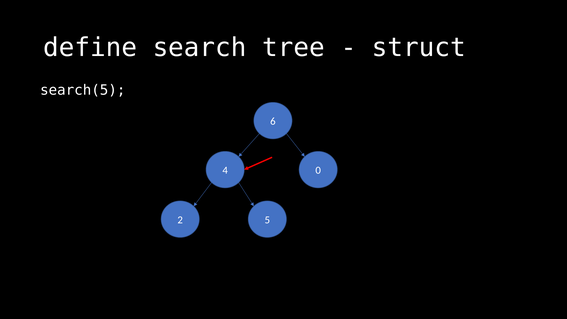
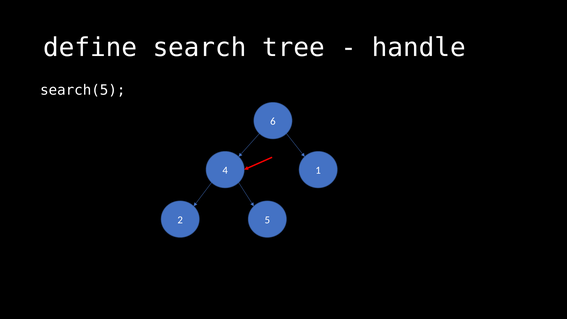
struct: struct -> handle (419, 48)
0: 0 -> 1 (318, 170)
